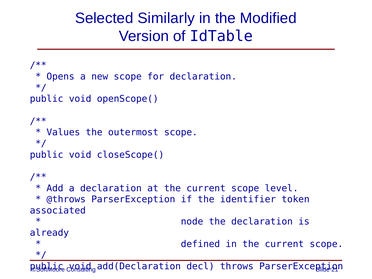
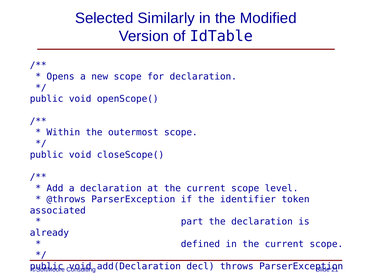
Values: Values -> Within (63, 132)
node: node -> part (192, 222)
